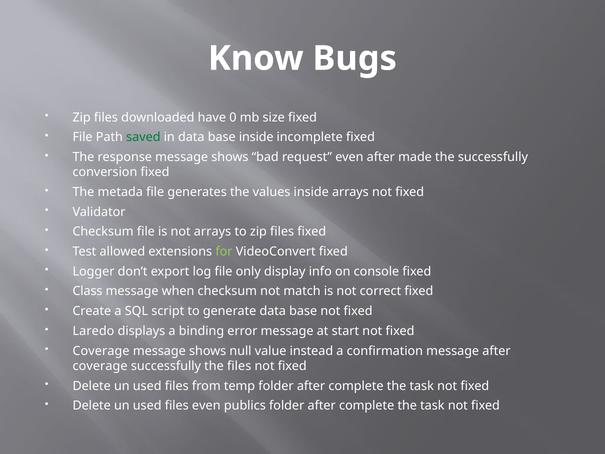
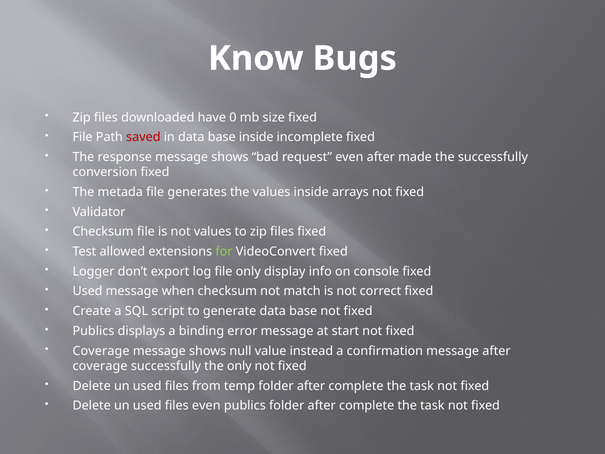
saved colour: green -> red (143, 137)
not arrays: arrays -> values (213, 232)
Class: Class -> Used (87, 291)
Laredo: Laredo -> Publics (93, 331)
the files: files -> only (239, 366)
